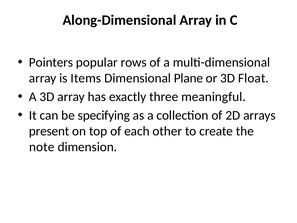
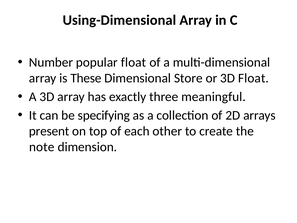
Along-Dimensional: Along-Dimensional -> Using-Dimensional (119, 20)
Pointers: Pointers -> Number (51, 62)
popular rows: rows -> float (134, 62)
Items: Items -> These (86, 78)
Plane: Plane -> Store (188, 78)
